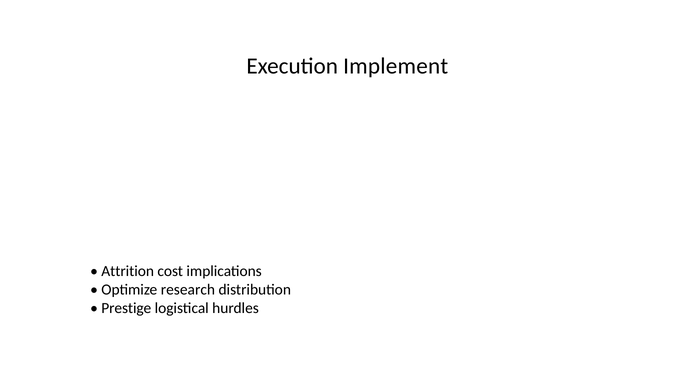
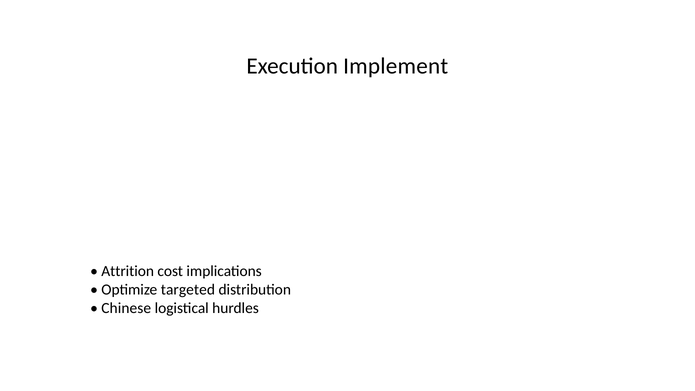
research: research -> targeted (188, 289)
Prestige: Prestige -> Chinese (126, 308)
